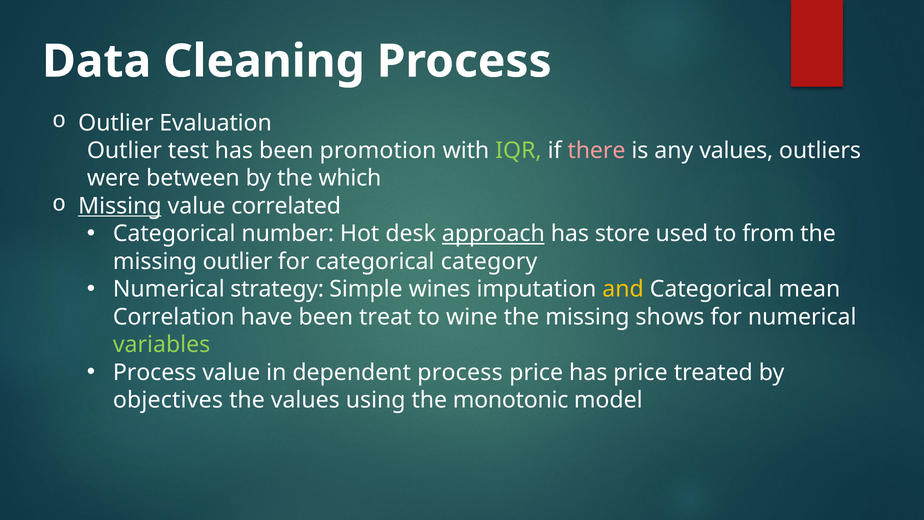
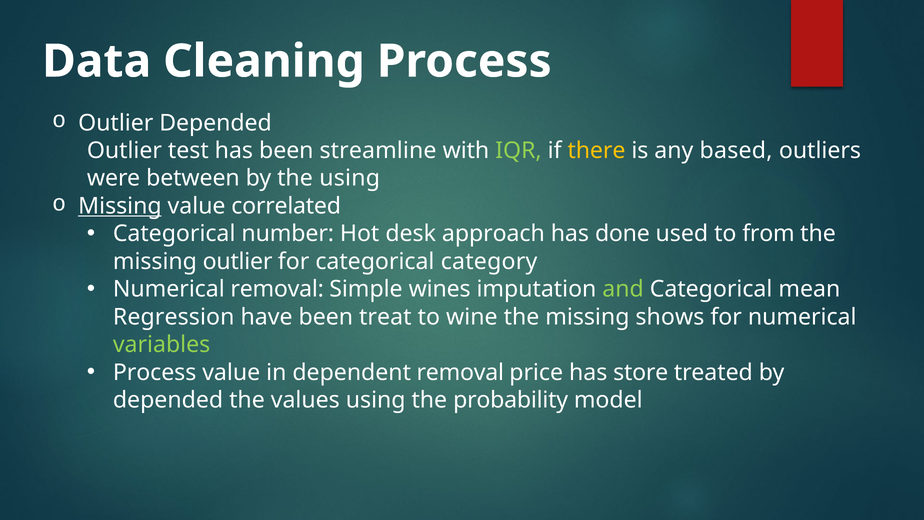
Outlier Evaluation: Evaluation -> Depended (216, 123)
promotion: promotion -> streamline (378, 151)
there colour: pink -> yellow (596, 151)
any values: values -> based (736, 151)
the which: which -> using (350, 178)
approach underline: present -> none (493, 234)
store: store -> done (622, 234)
Numerical strategy: strategy -> removal (277, 289)
and colour: yellow -> light green (623, 289)
Correlation: Correlation -> Regression (174, 317)
dependent process: process -> removal (460, 372)
has price: price -> store (641, 372)
objectives: objectives -> depended (168, 400)
monotonic: monotonic -> probability (511, 400)
